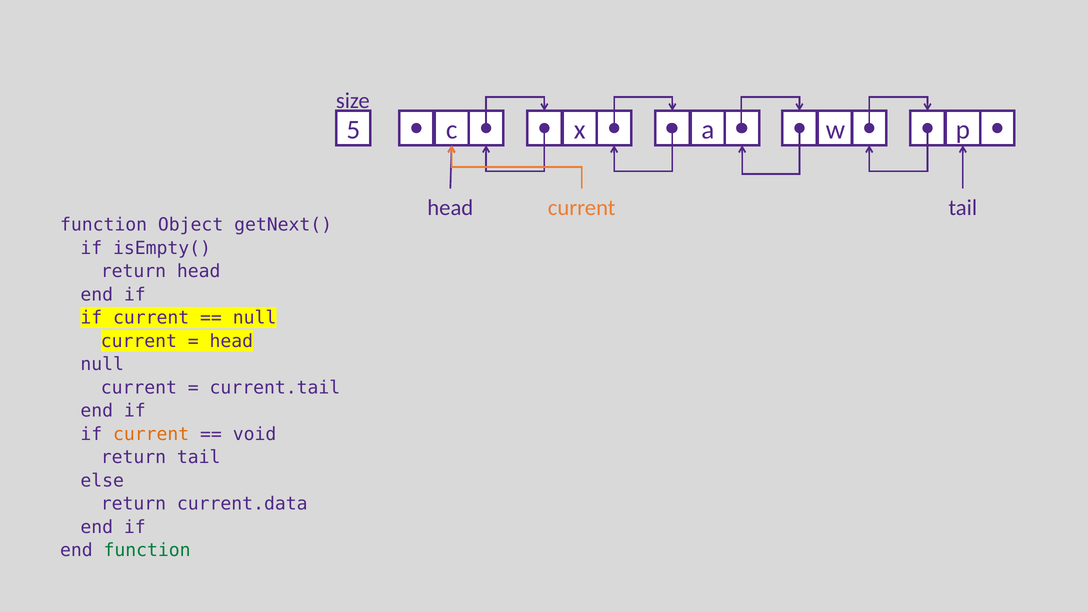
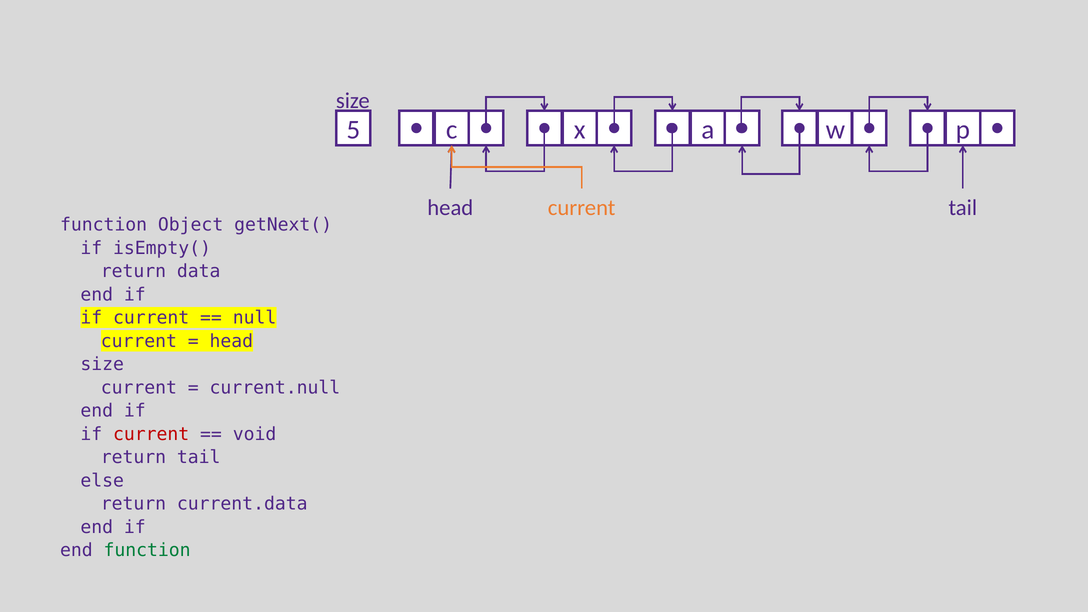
return head: head -> data (199, 271)
null: null -> size (102, 364)
current.tail: current.tail -> current.null (275, 388)
current colour: orange -> red (151, 434)
